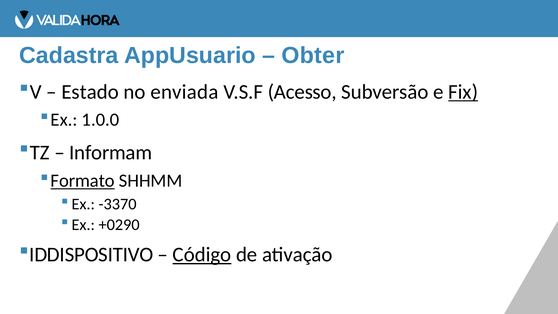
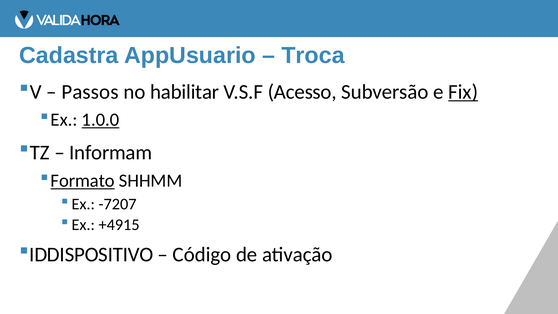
Obter: Obter -> Troca (313, 55)
Estado: Estado -> Passos (90, 92)
enviada: enviada -> habilitar (185, 92)
1.0.0 underline: none -> present (100, 120)
-3370: -3370 -> -7207 (118, 204)
+0290: +0290 -> +4915 (119, 225)
Código underline: present -> none (202, 254)
